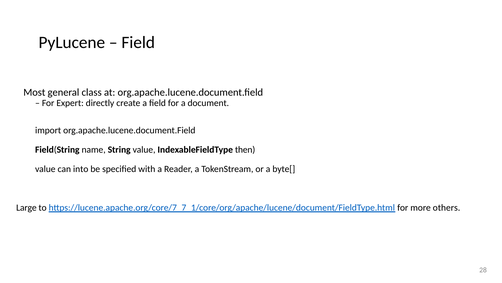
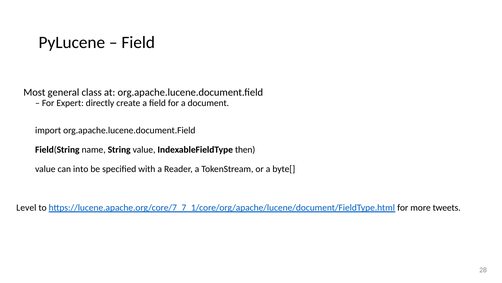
Large: Large -> Level (26, 207)
others: others -> tweets (447, 207)
